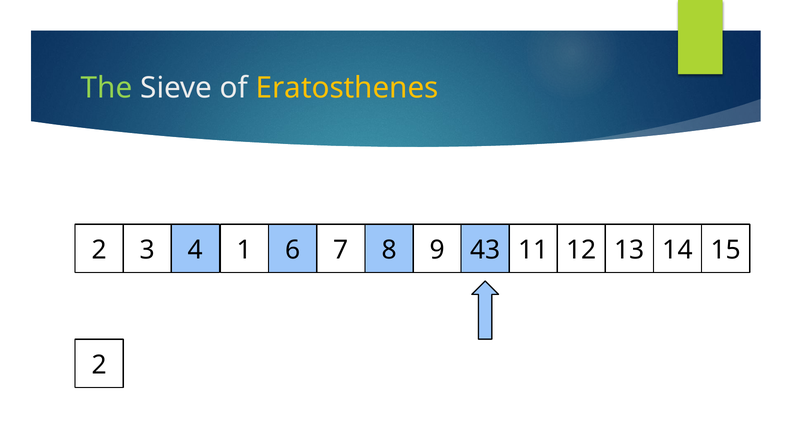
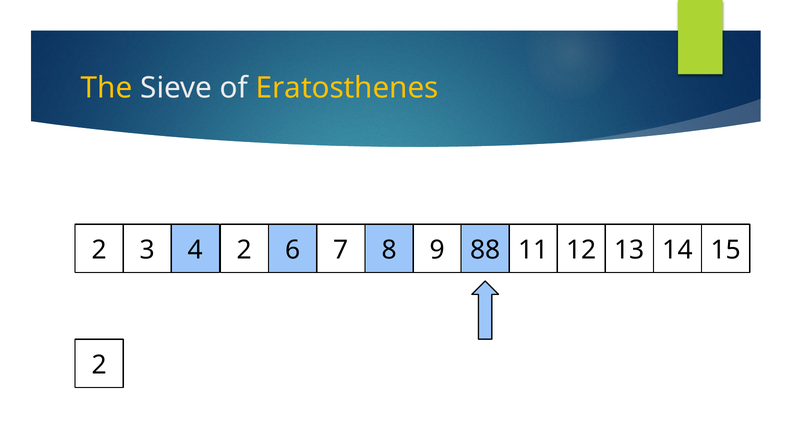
The colour: light green -> yellow (107, 88)
4 1: 1 -> 2 (245, 250)
43: 43 -> 88 (485, 250)
